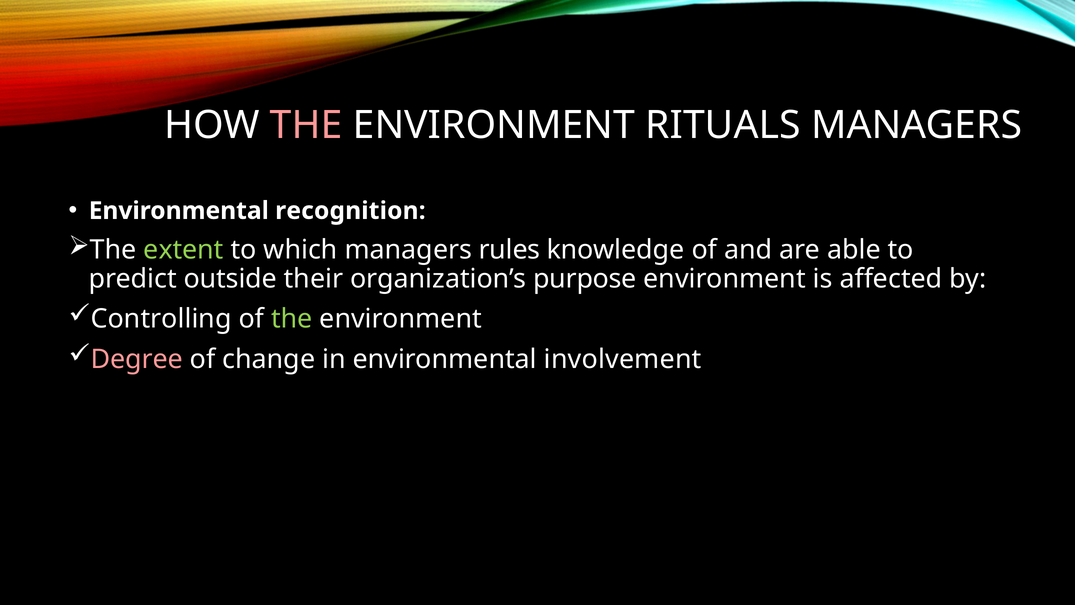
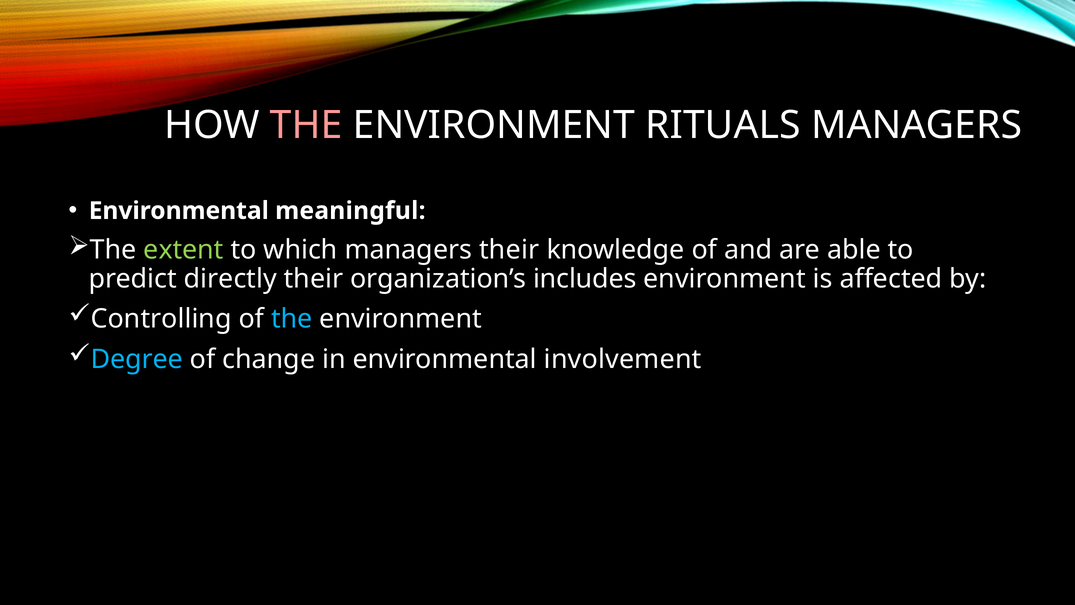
recognition: recognition -> meaningful (350, 211)
managers rules: rules -> their (509, 250)
outside: outside -> directly (230, 279)
purpose: purpose -> includes (585, 279)
the colour: light green -> light blue (292, 319)
Degree colour: pink -> light blue (137, 359)
